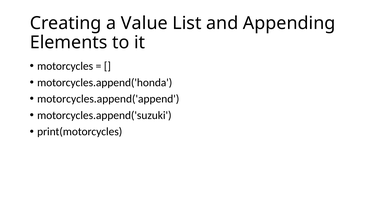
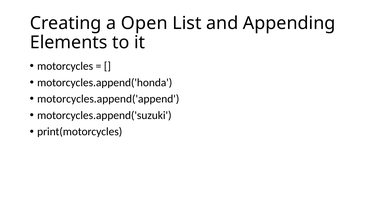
Value: Value -> Open (144, 23)
